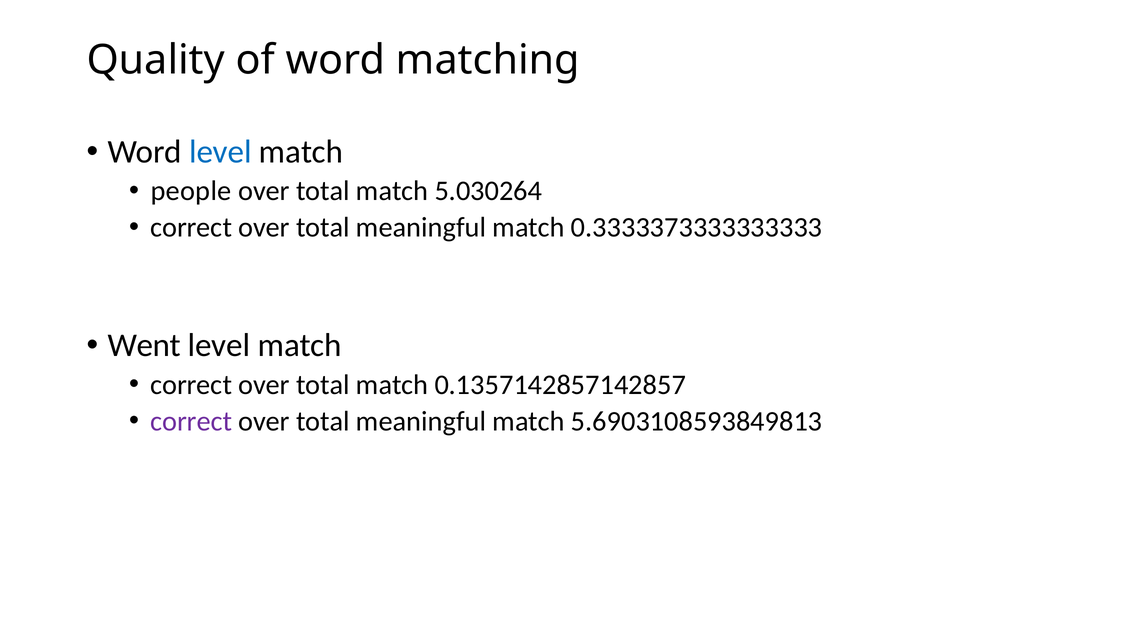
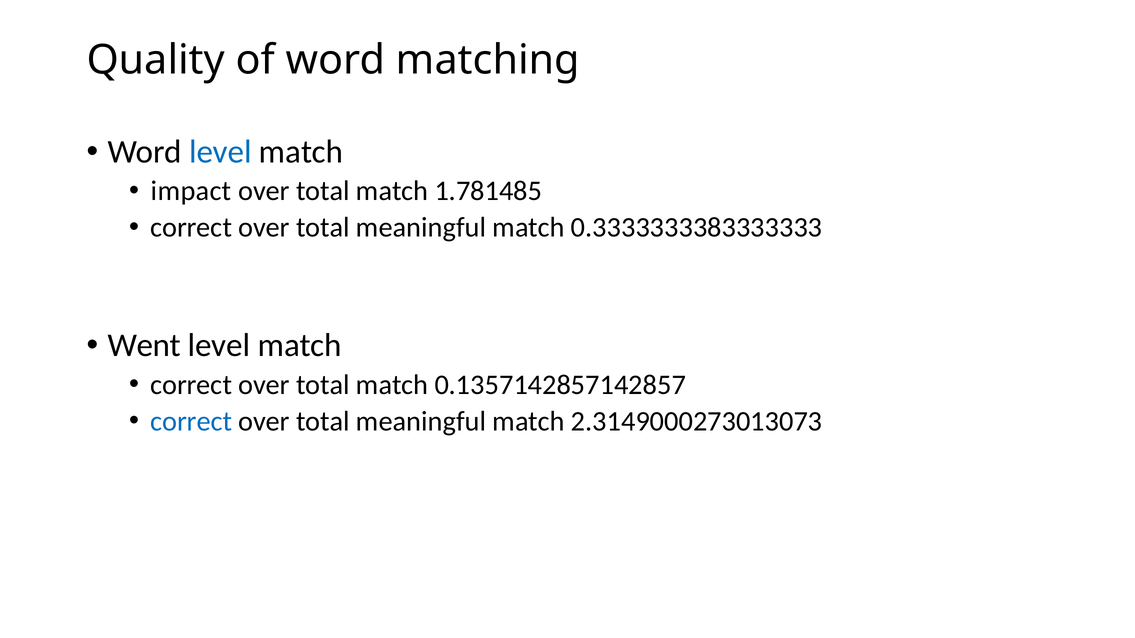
people: people -> impact (191, 191)
5.030264: 5.030264 -> 1.781485 (488, 191)
0.3333373333333333: 0.3333373333333333 -> 0.3333333383333333 (697, 228)
correct colour: purple -> blue (191, 421)
5.6903108593849813: 5.6903108593849813 -> 2.3149000273013073 (697, 421)
